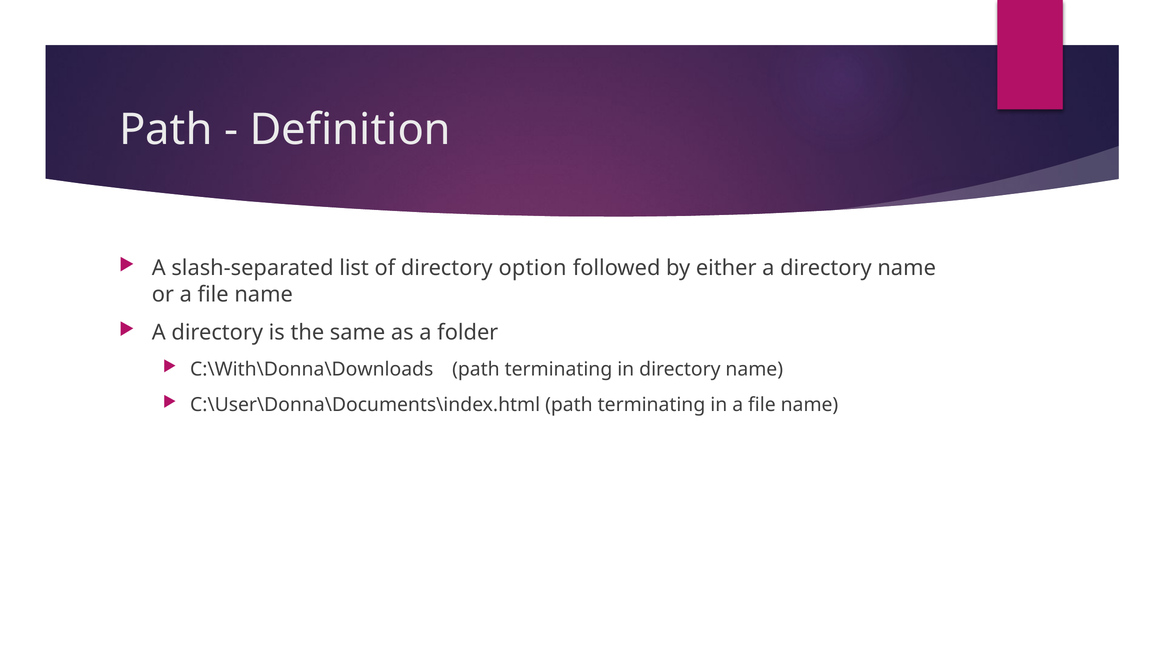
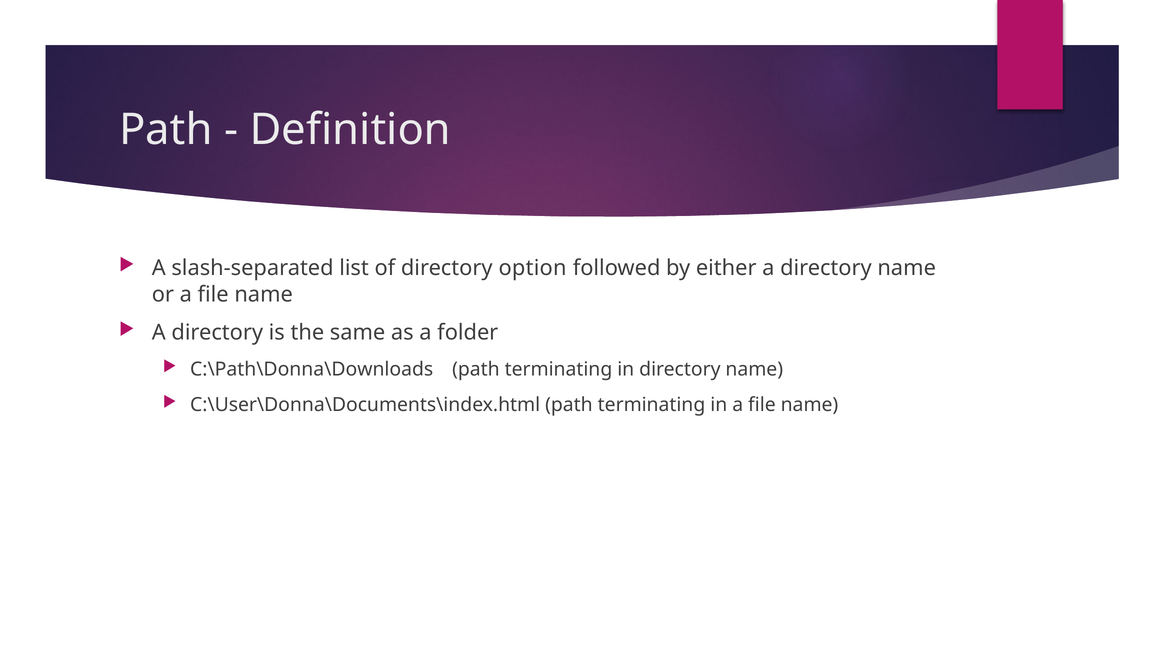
C:\With\Donna\Downloads: C:\With\Donna\Downloads -> C:\Path\Donna\Downloads (312, 369)
